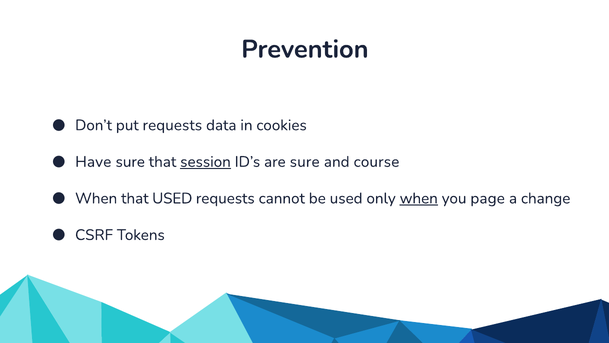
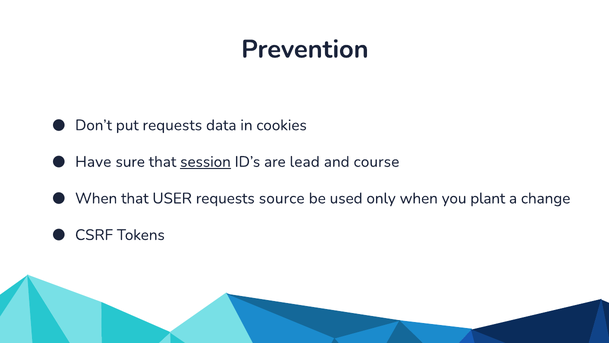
are sure: sure -> lead (305, 162)
that USED: USED -> USER (172, 198)
cannot: cannot -> source (282, 198)
when underline: present -> none (419, 198)
page: page -> plant (488, 198)
